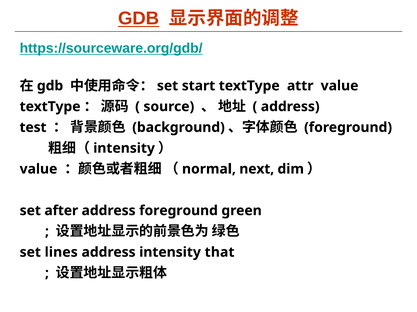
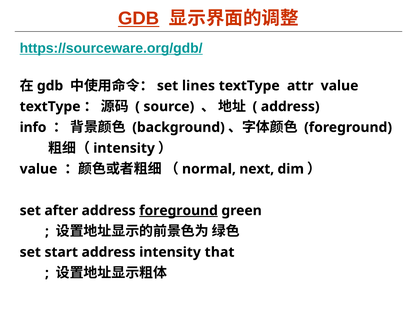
start: start -> lines (198, 86)
test: test -> info (33, 128)
foreground underline: none -> present (179, 211)
lines: lines -> start (61, 253)
